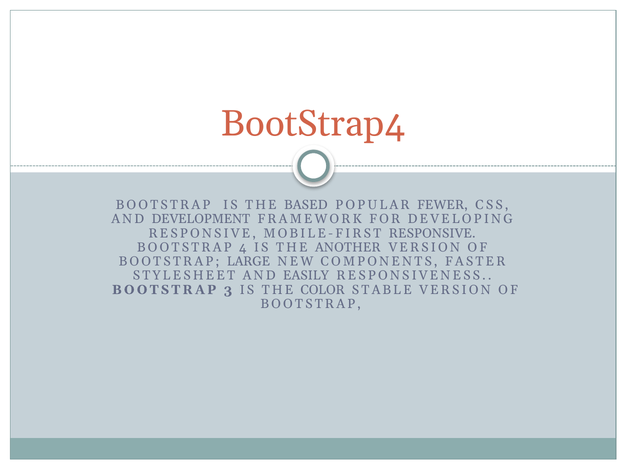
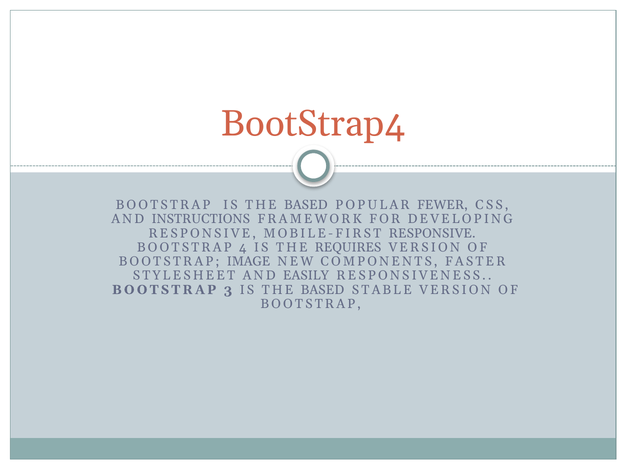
DEVELOPMENT: DEVELOPMENT -> INSTRUCTIONS (201, 219)
ANOTHER: ANOTHER -> REQUIRES (348, 248)
LARGE: LARGE -> IMAGE (249, 262)
3 IS THE COLOR: COLOR -> BASED (323, 290)
